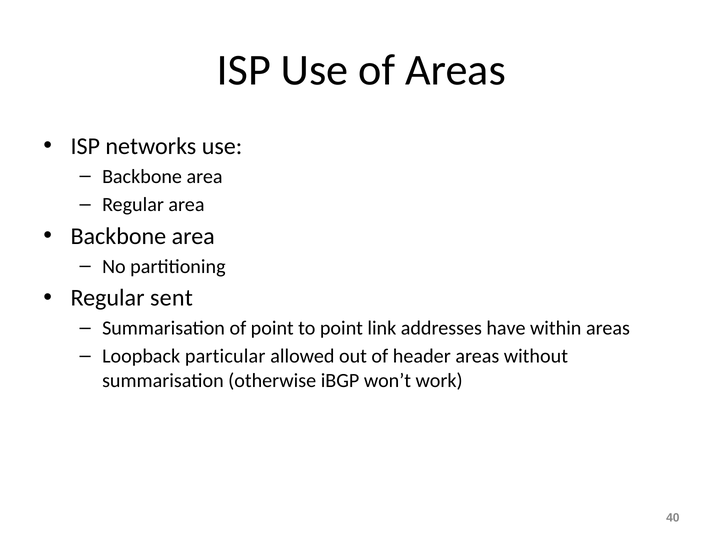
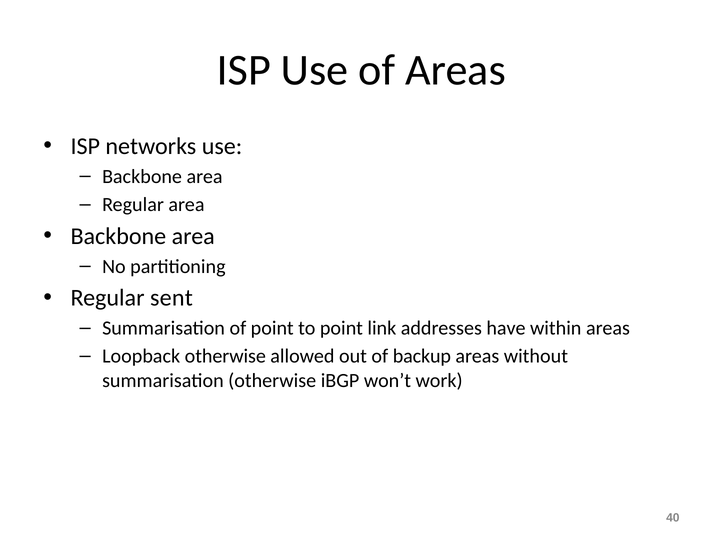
Loopback particular: particular -> otherwise (225, 356)
header: header -> backup (422, 356)
